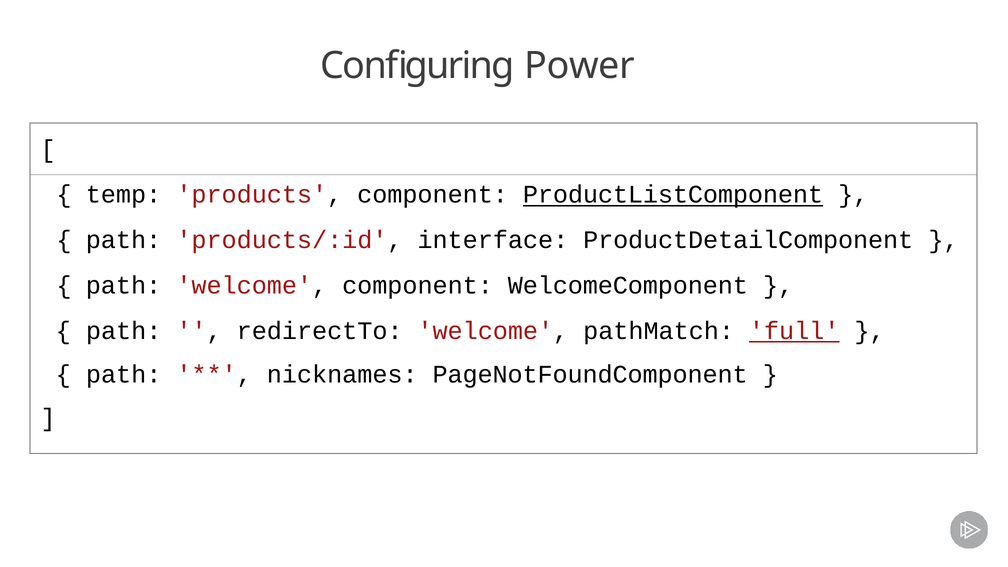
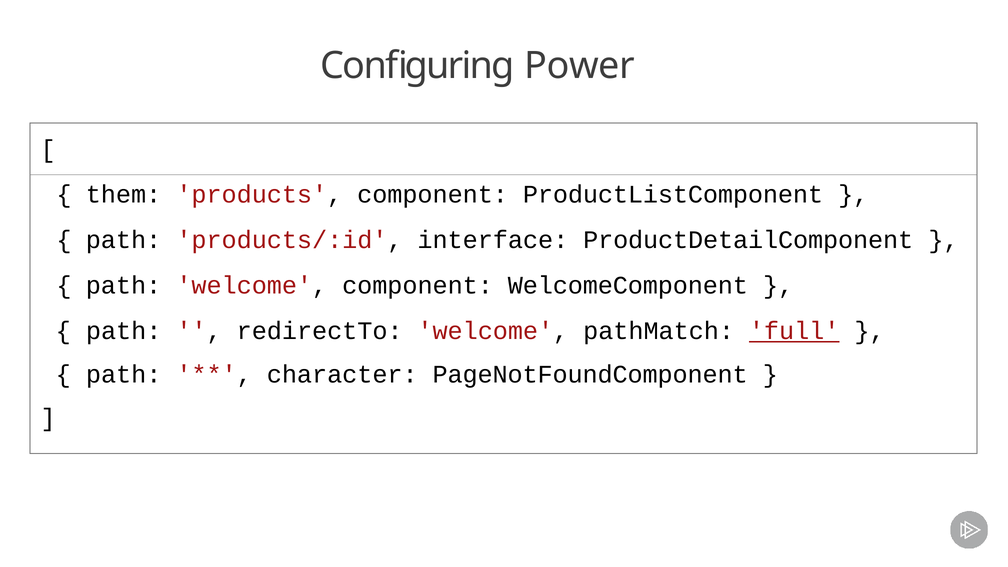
temp: temp -> them (124, 195)
ProductListComponent underline: present -> none (673, 195)
nicknames: nicknames -> character (342, 374)
